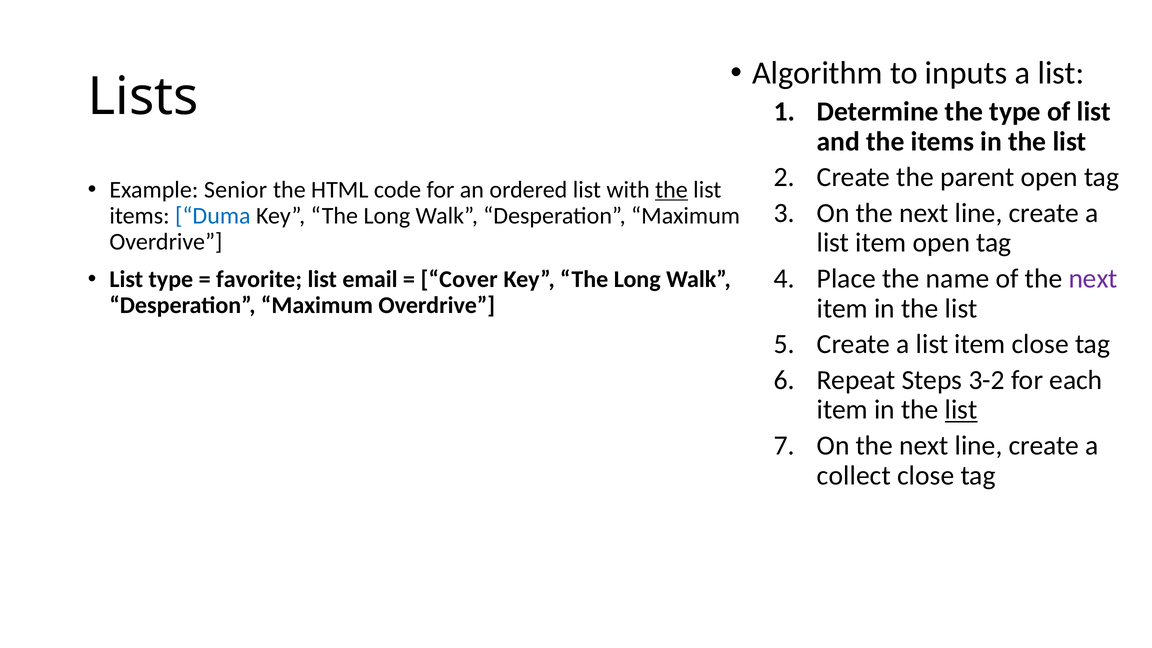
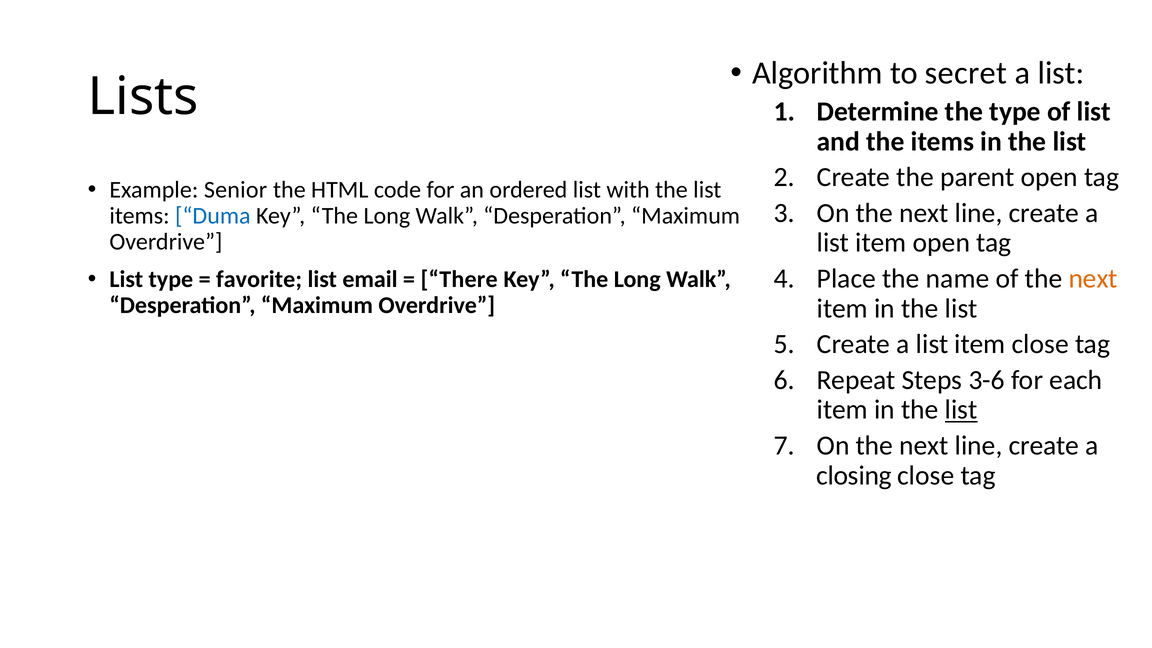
inputs: inputs -> secret (966, 73)
the underline: present -> none (671, 190)
next colour: purple -> orange (1093, 279)
Cover: Cover -> There (459, 280)
3-2: 3-2 -> 3-6 (987, 380)
collect: collect -> closing (854, 475)
